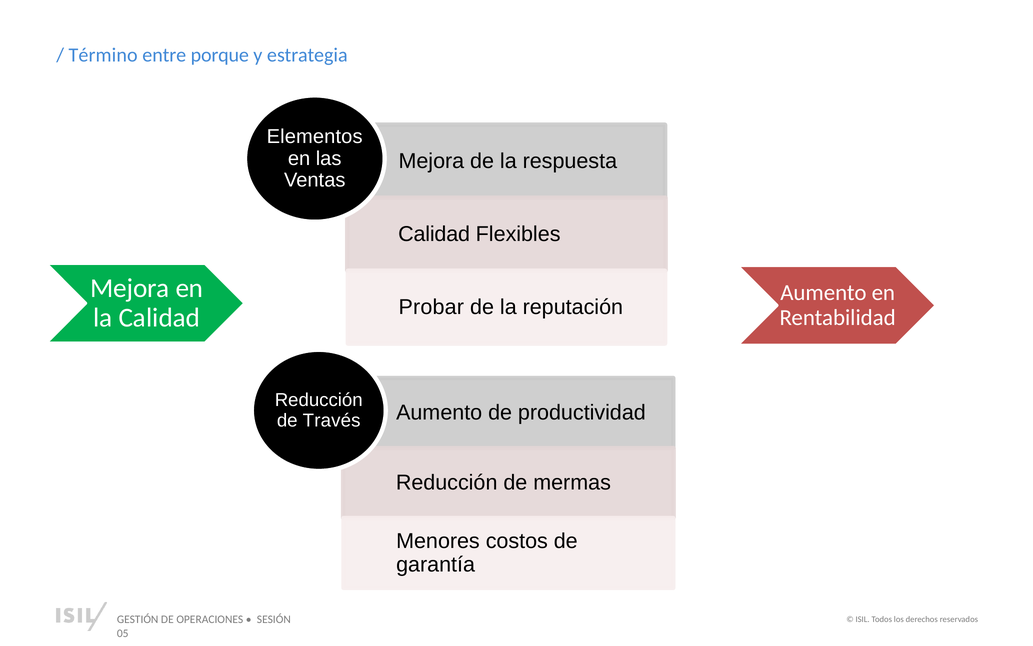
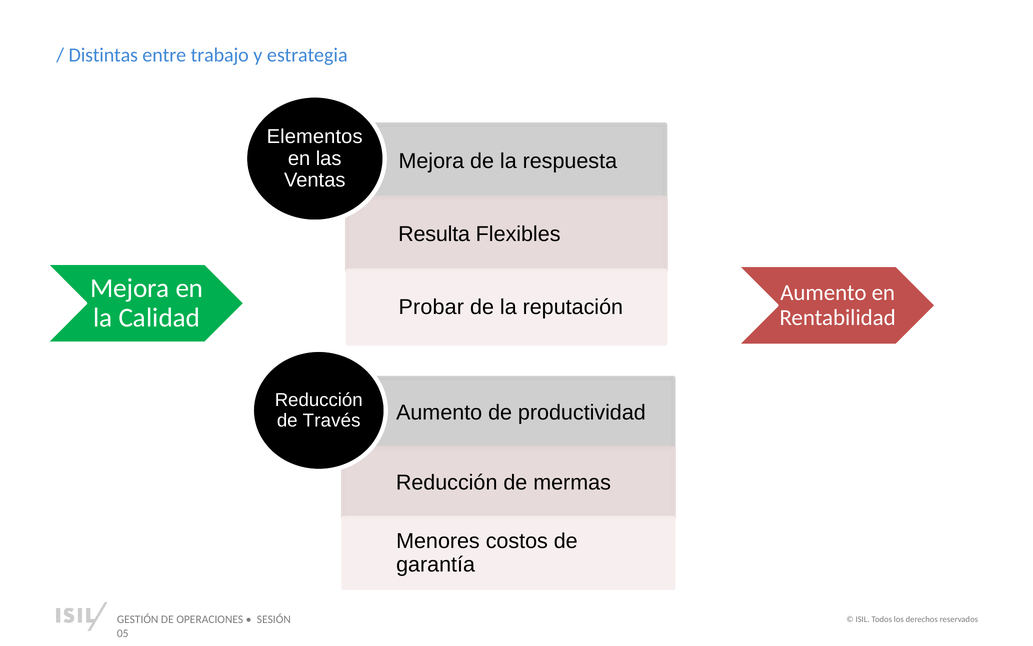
Término: Término -> Distintas (103, 55)
porque: porque -> trabajo (220, 55)
Calidad: Calidad -> Resulta (434, 234)
